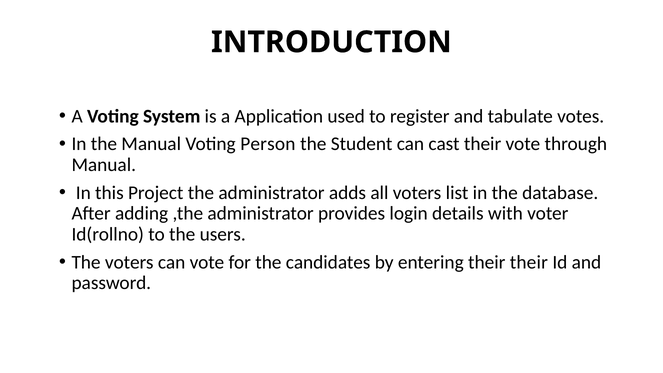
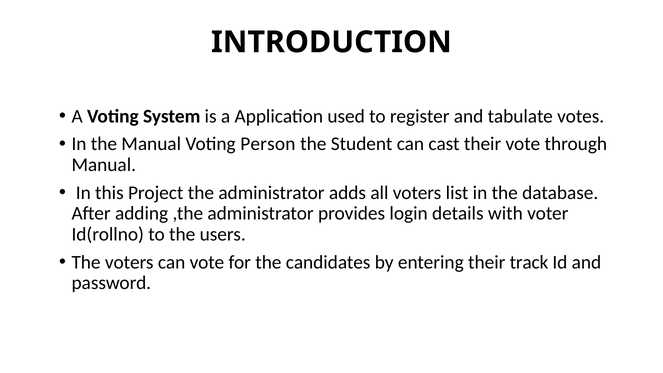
their their: their -> track (529, 262)
